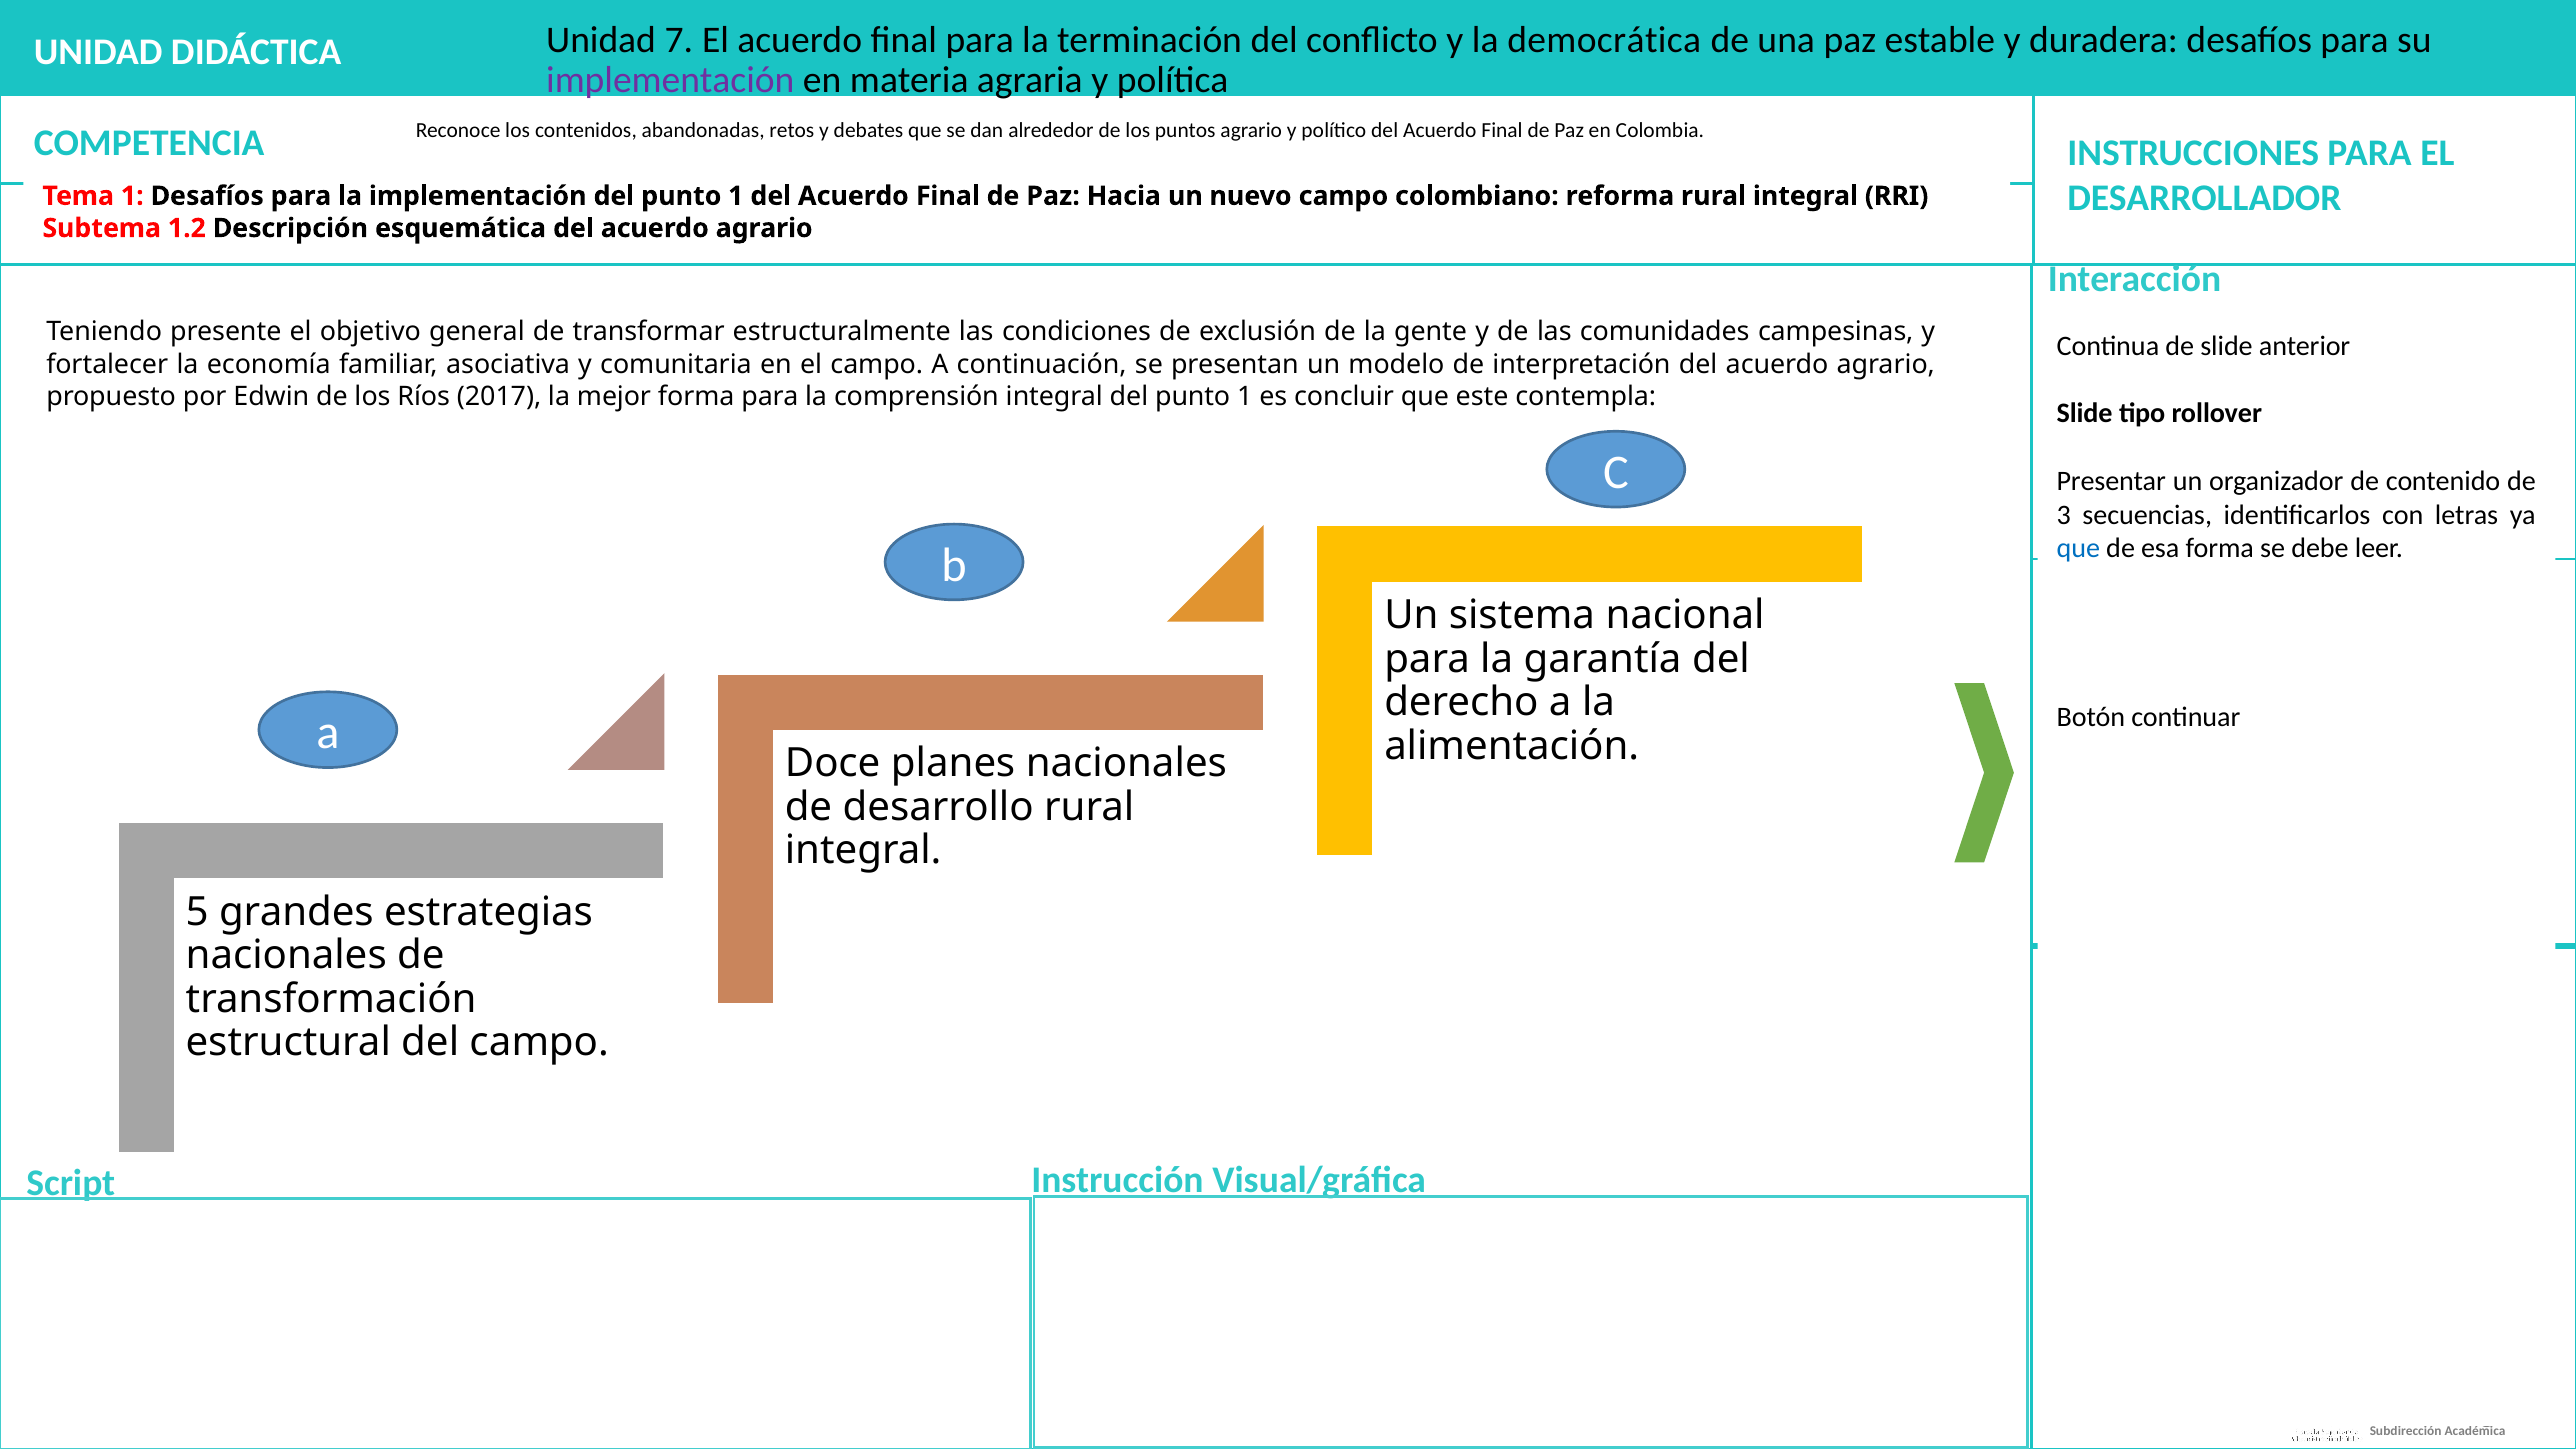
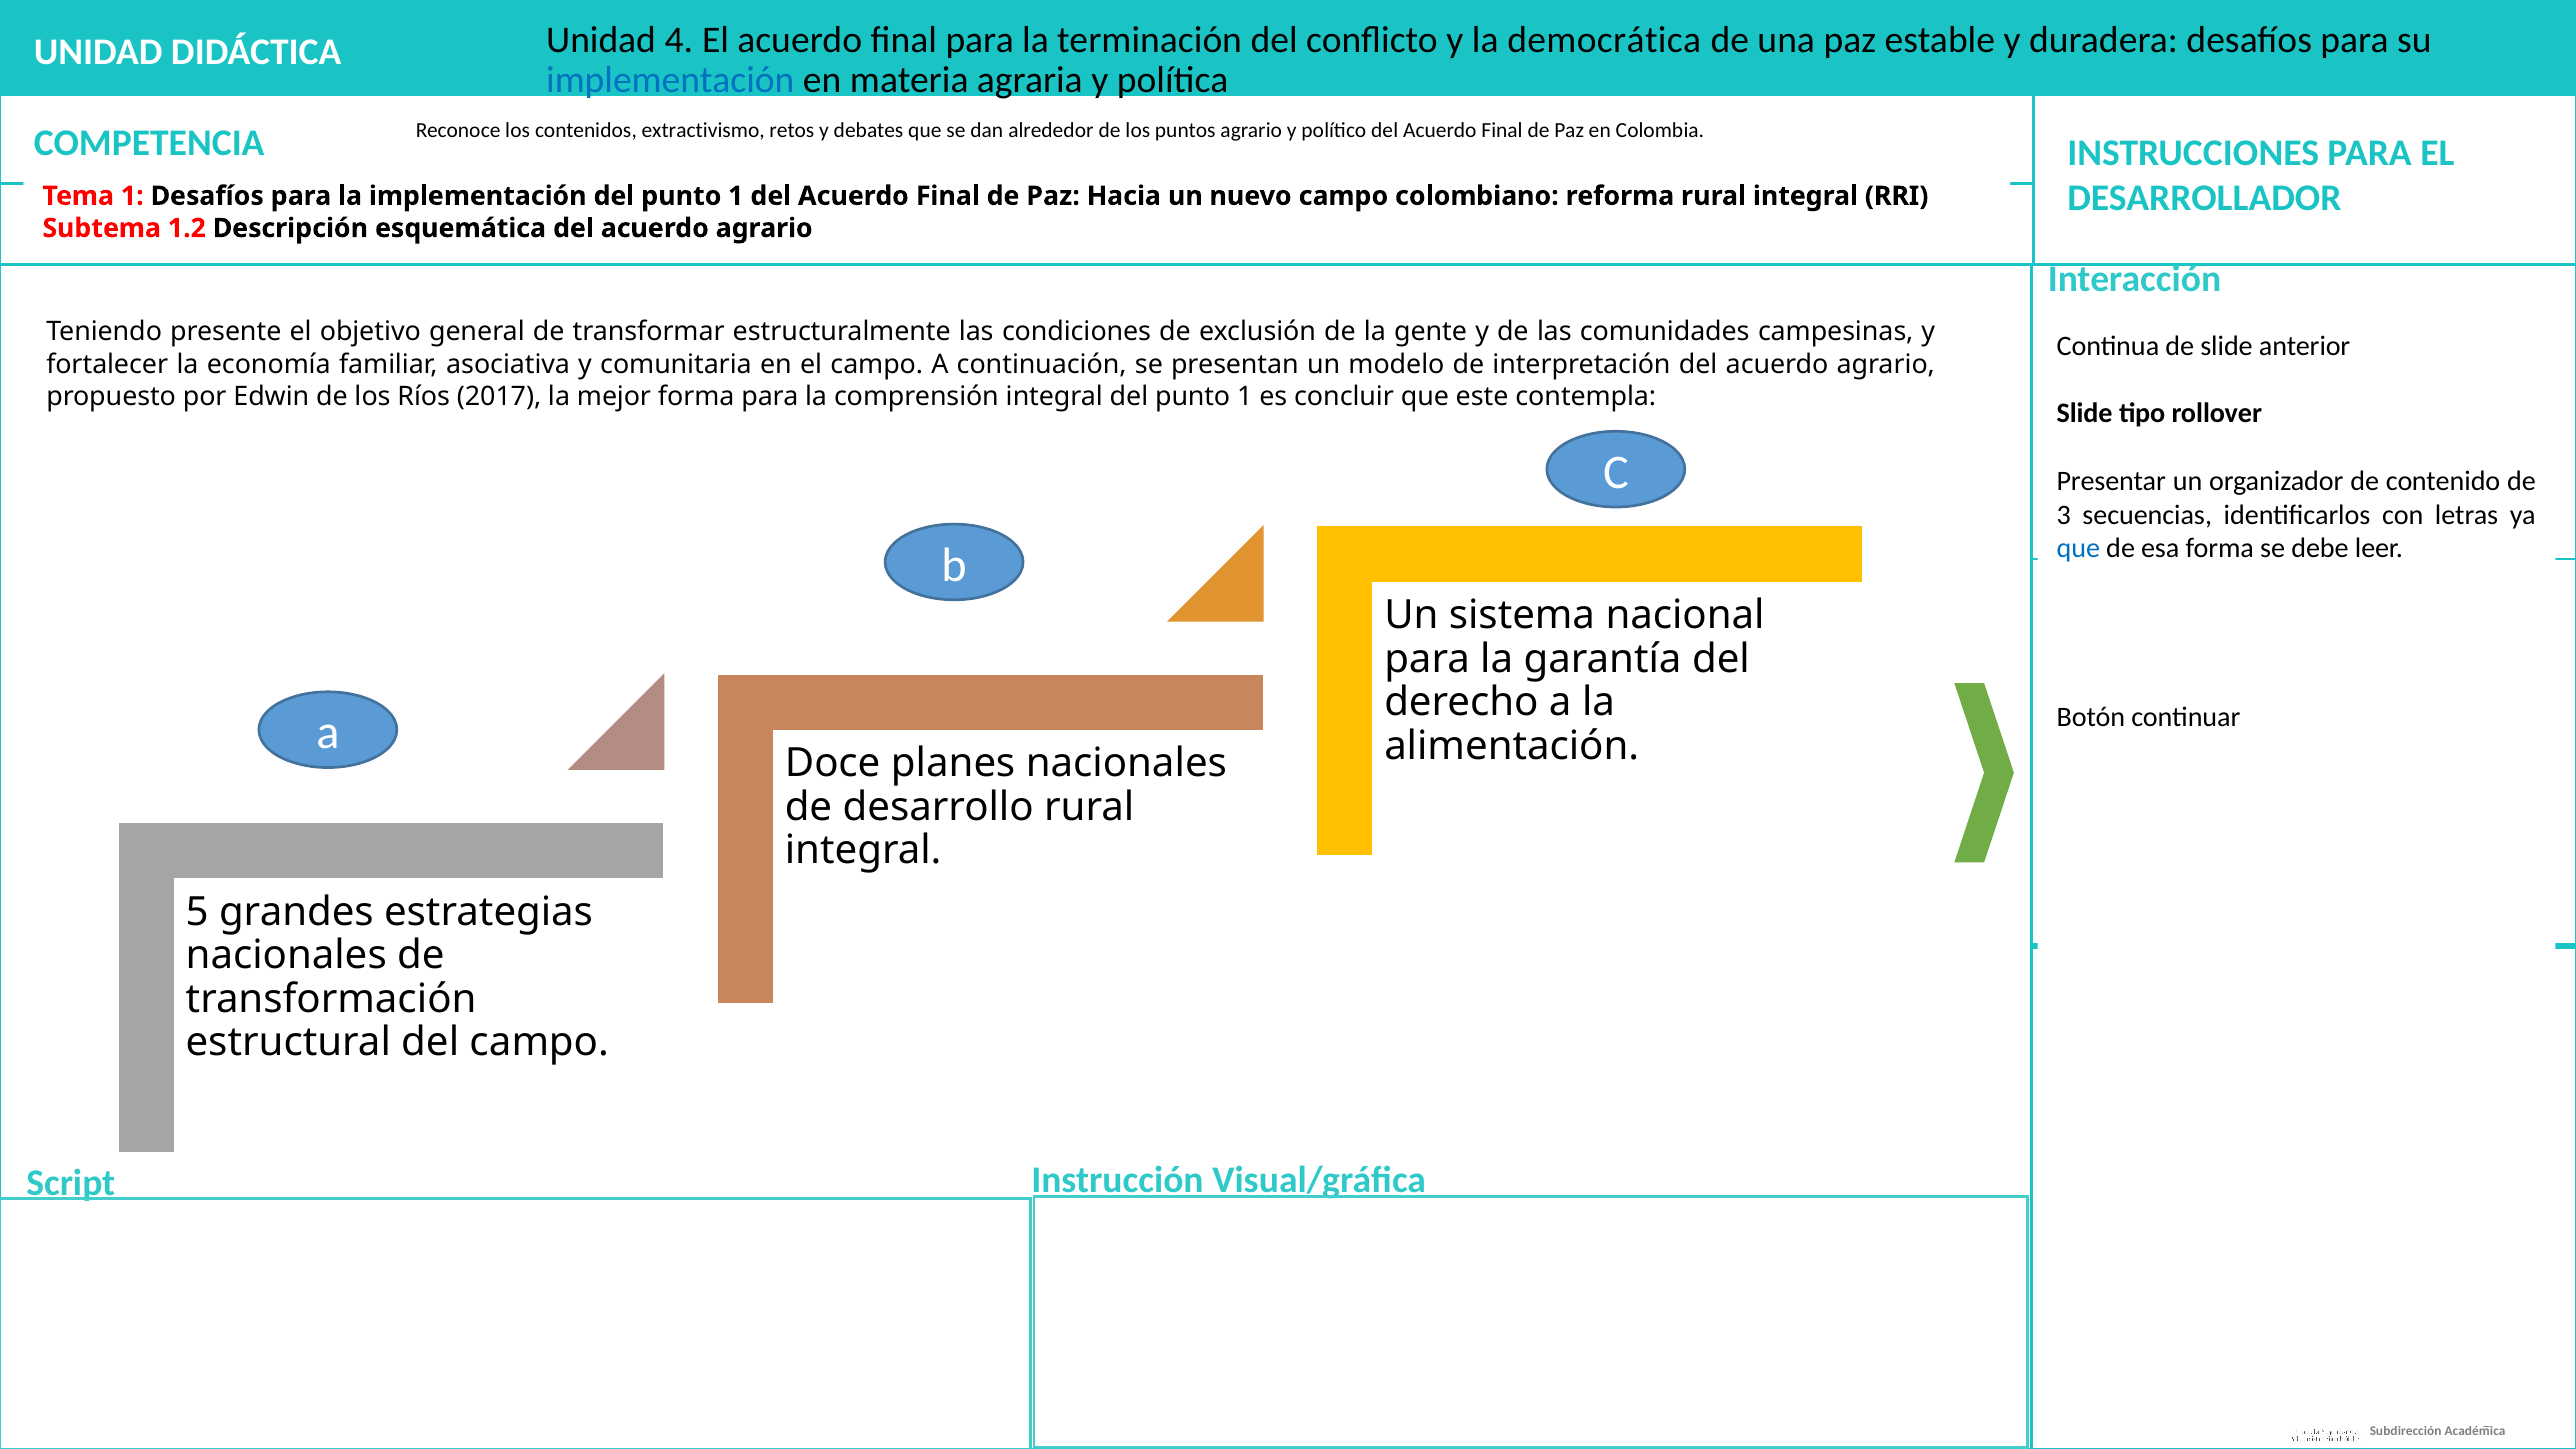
7: 7 -> 4 (679, 40)
implementación colour: purple -> blue (670, 81)
abandonadas: abandonadas -> extractivismo (703, 130)
